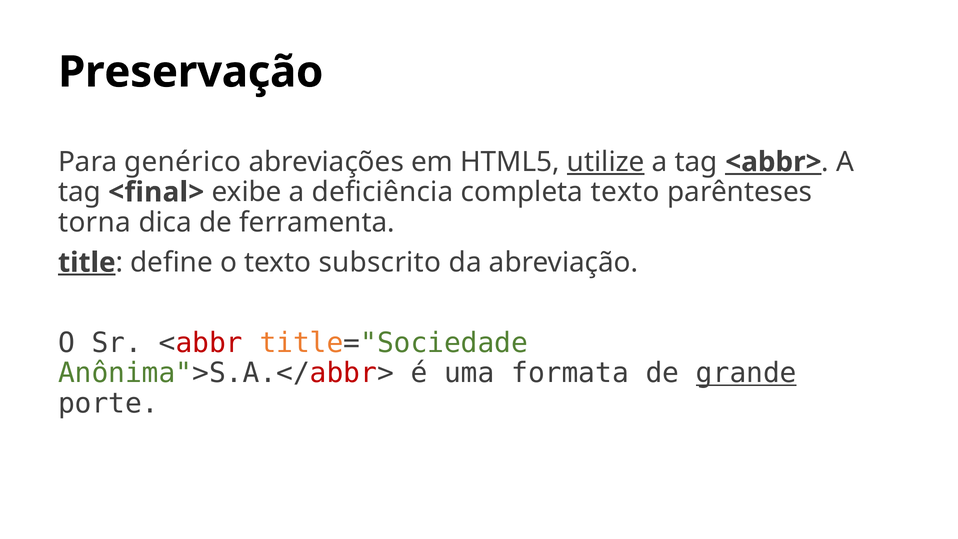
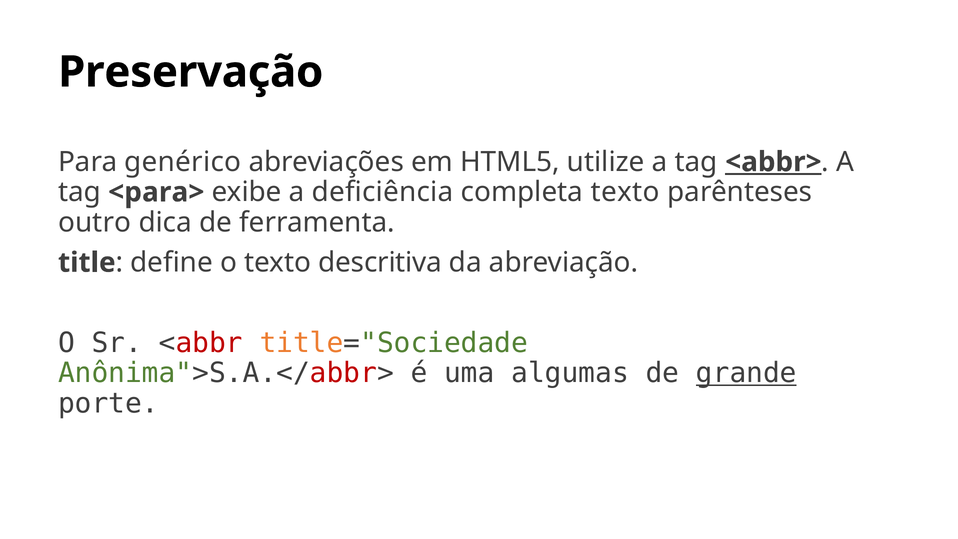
utilize underline: present -> none (606, 162)
<final>: <final> -> <para> (156, 192)
torna: torna -> outro (95, 222)
title underline: present -> none (87, 263)
subscrito: subscrito -> descritiva (380, 263)
formata: formata -> algumas (570, 373)
